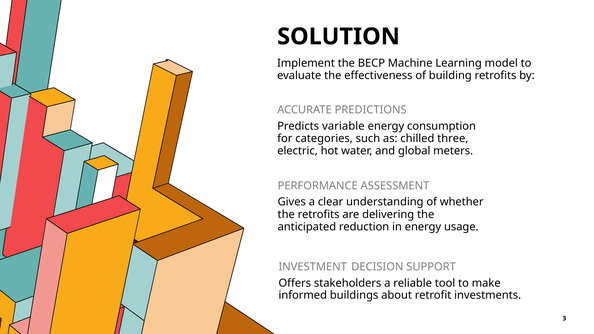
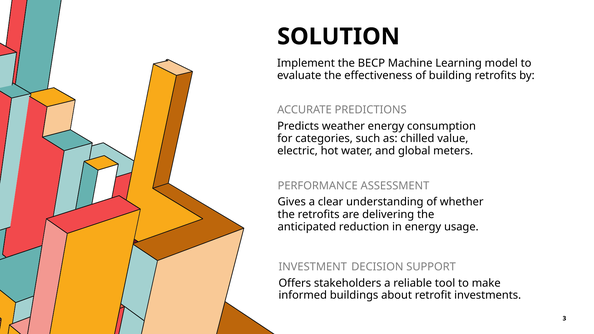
variable: variable -> weather (343, 126)
three: three -> value (453, 139)
